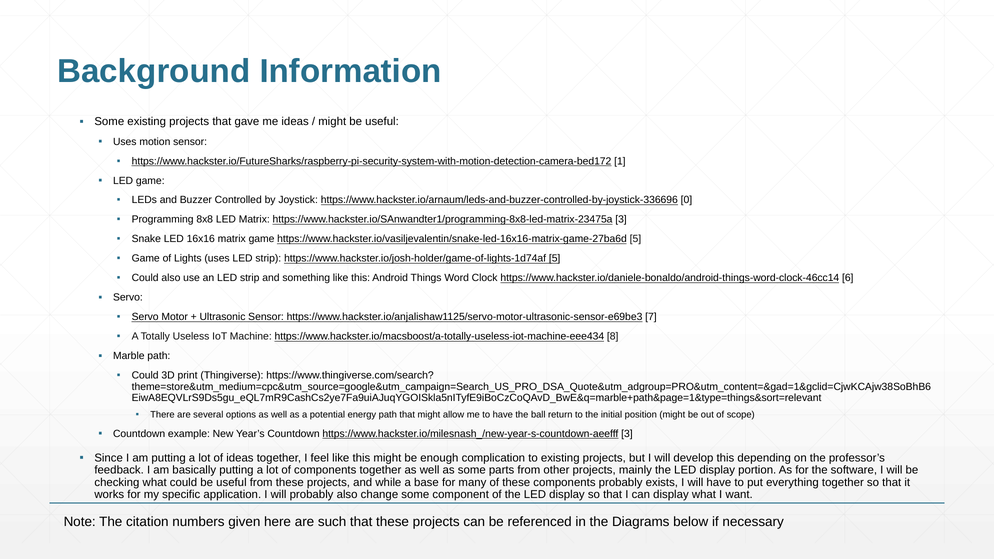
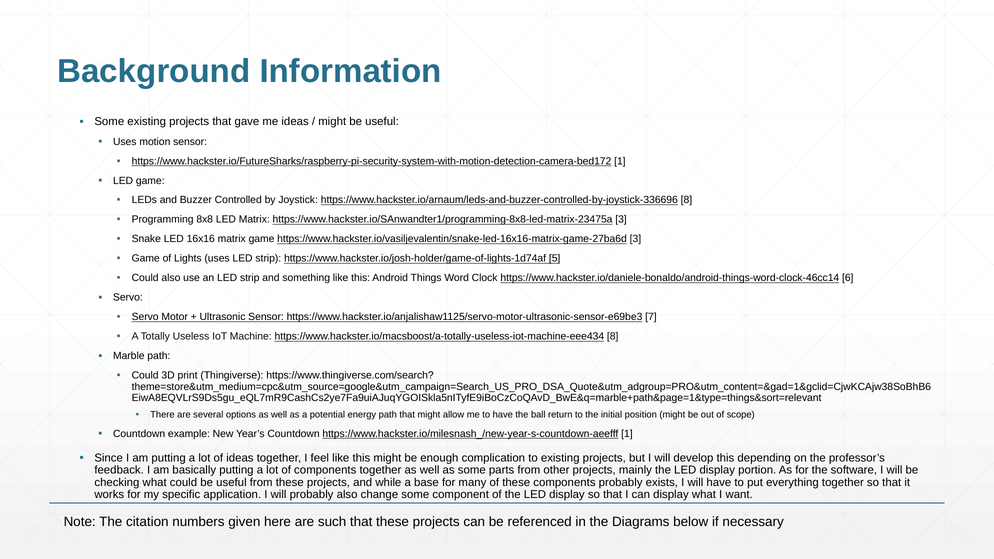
https://www.hackster.io/arnaum/leds-and-buzzer-controlled-by-joystick-336696 0: 0 -> 8 (686, 200)
https://www.hackster.io/vasiljevalentin/snake-led-16x16-matrix-game-27ba6d 5: 5 -> 3 (635, 239)
https://www.hackster.io/milesnash_/new-year-s-countdown-aeefff 3: 3 -> 1 (627, 434)
